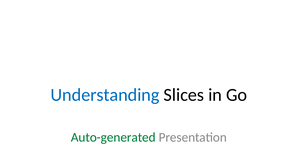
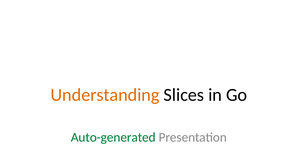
Understanding colour: blue -> orange (105, 95)
